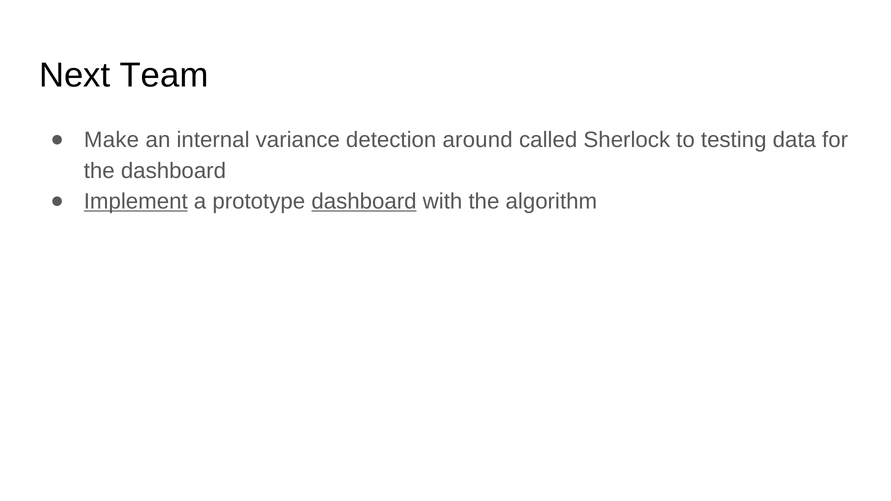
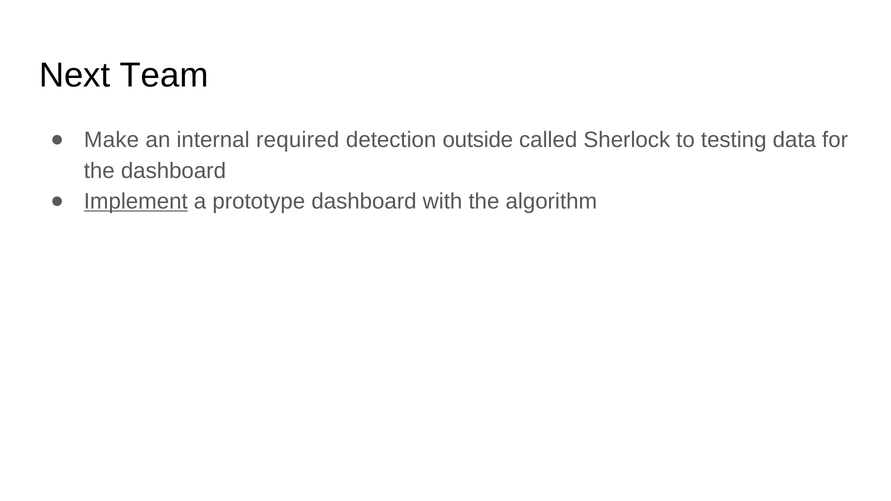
variance: variance -> required (298, 140)
around: around -> outside (478, 140)
dashboard underline: present -> none (364, 202)
